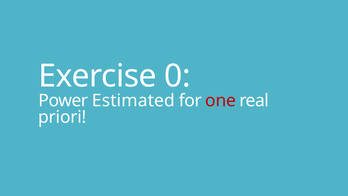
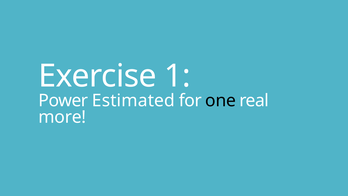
0: 0 -> 1 (177, 76)
one colour: red -> black (221, 100)
priori: priori -> more (62, 117)
